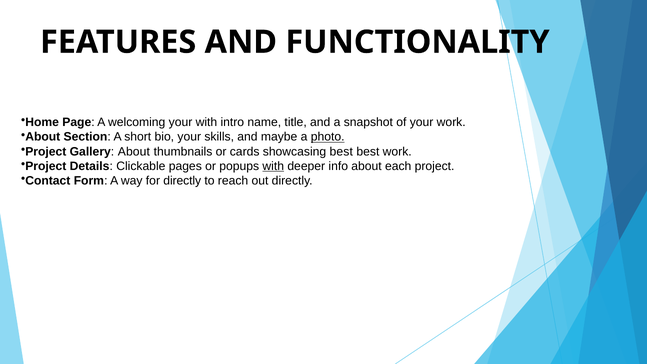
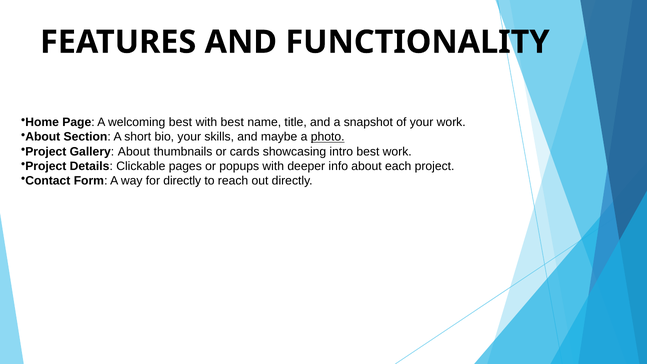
welcoming your: your -> best (180, 122)
with intro: intro -> best (232, 122)
showcasing best: best -> intro (341, 152)
with underline: present -> none (273, 166)
